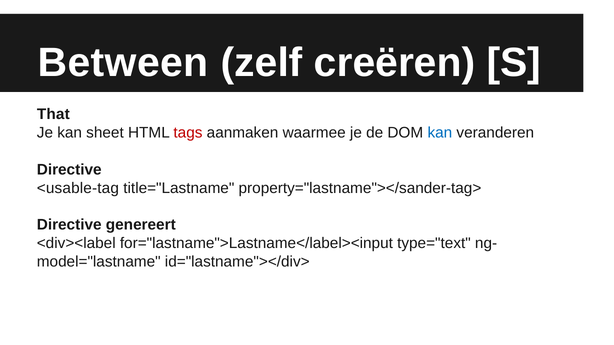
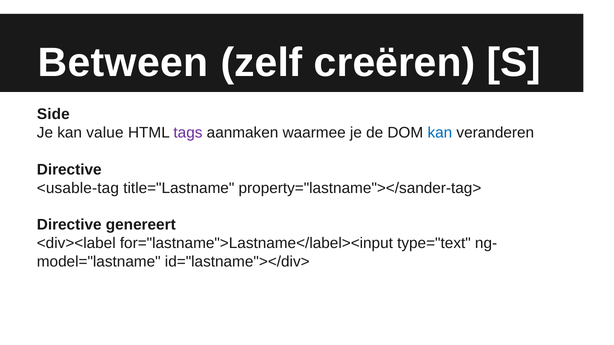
That: That -> Side (53, 114)
sheet: sheet -> value (105, 133)
tags colour: red -> purple (188, 133)
